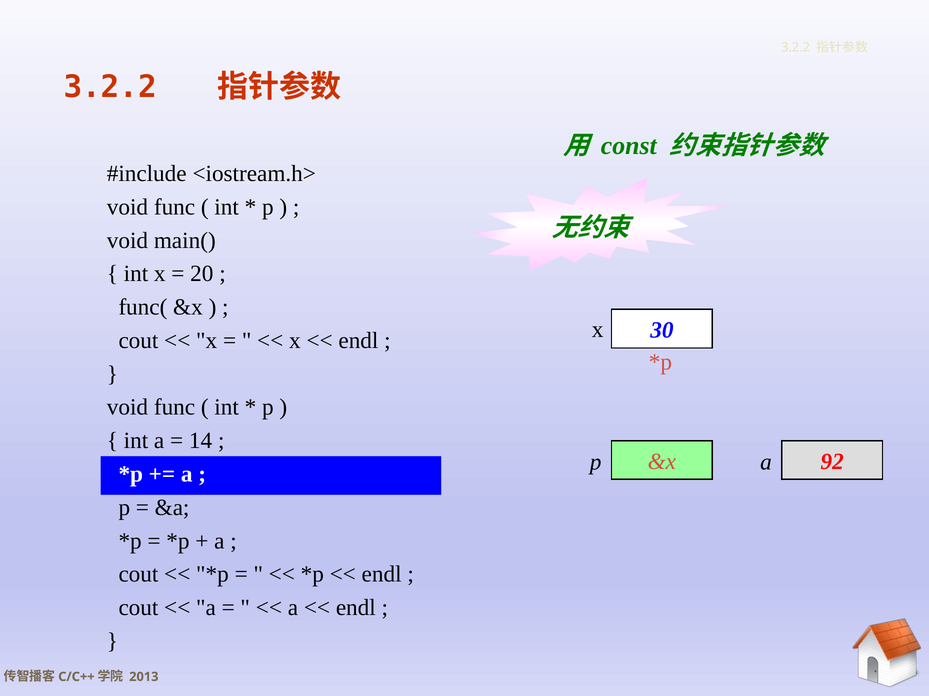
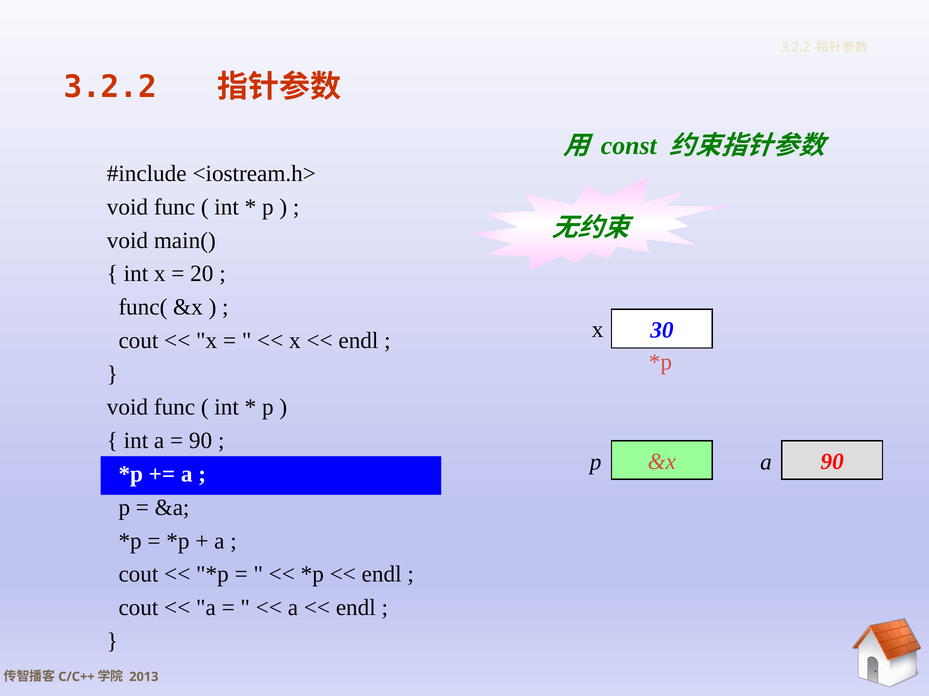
14: 14 -> 90 (201, 441)
p 92: 92 -> 90 (832, 462)
